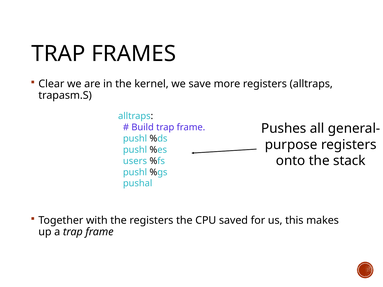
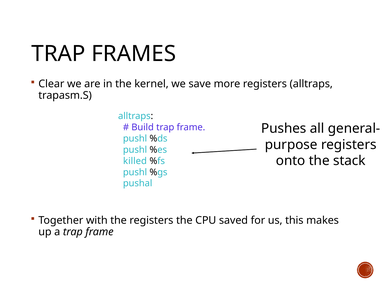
users: users -> killed (135, 161)
